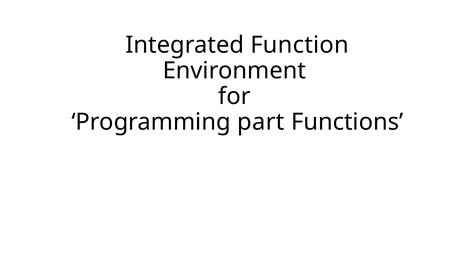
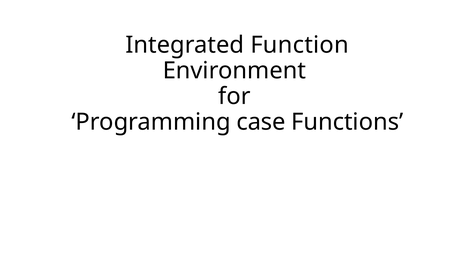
part: part -> case (261, 122)
